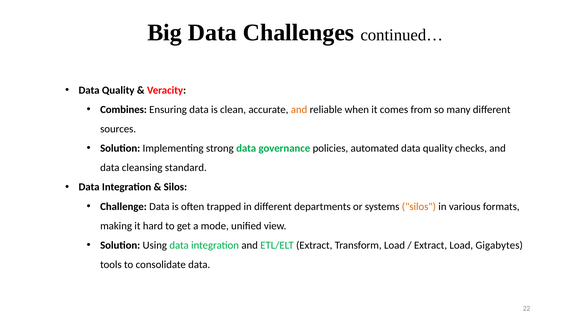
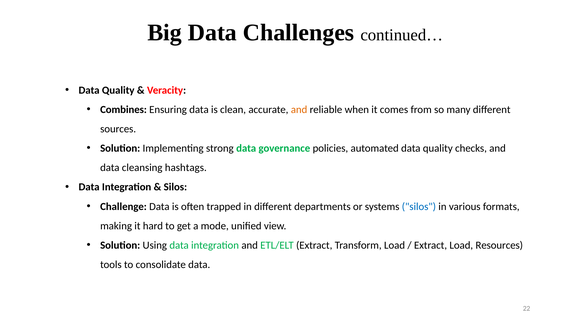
standard: standard -> hashtags (186, 168)
silos colour: orange -> blue (419, 206)
Gigabytes: Gigabytes -> Resources (499, 245)
